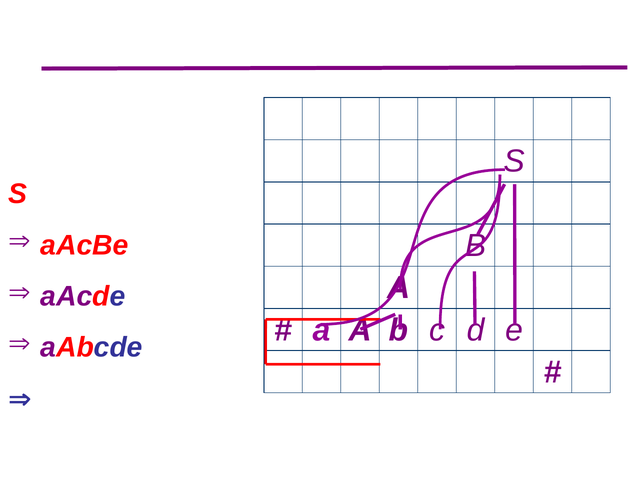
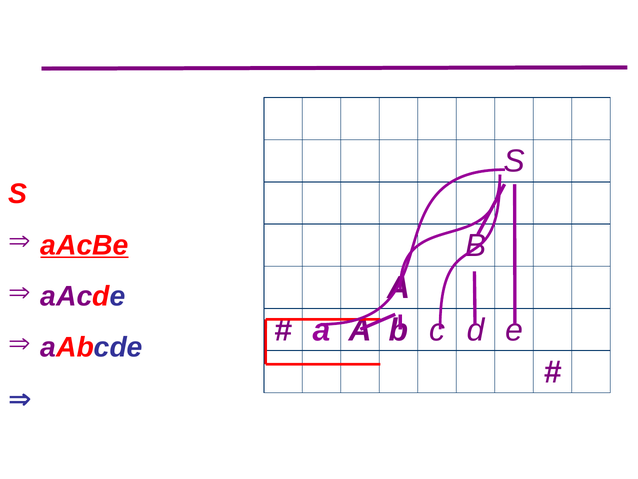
aAcBe underline: none -> present (85, 245)
